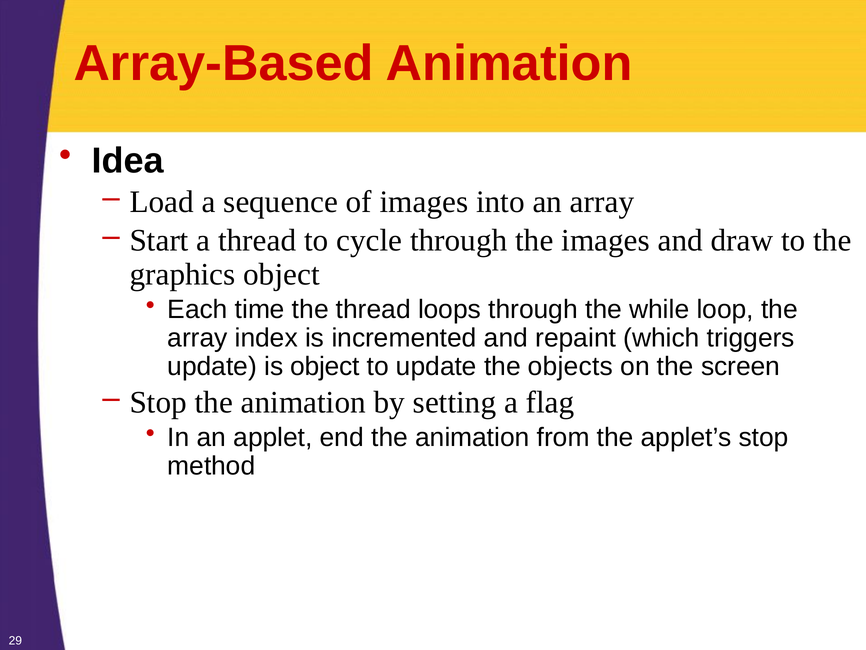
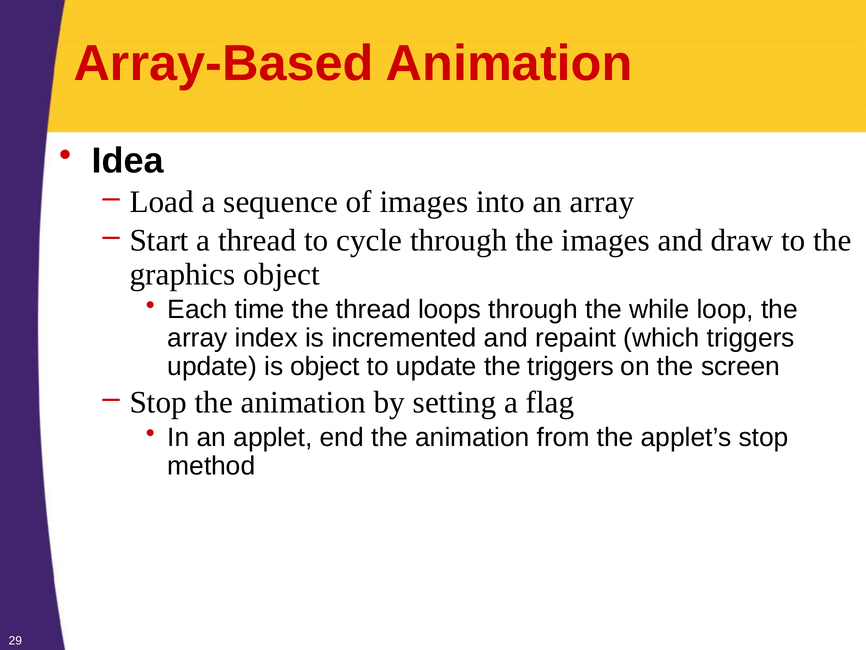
the objects: objects -> triggers (571, 366)
